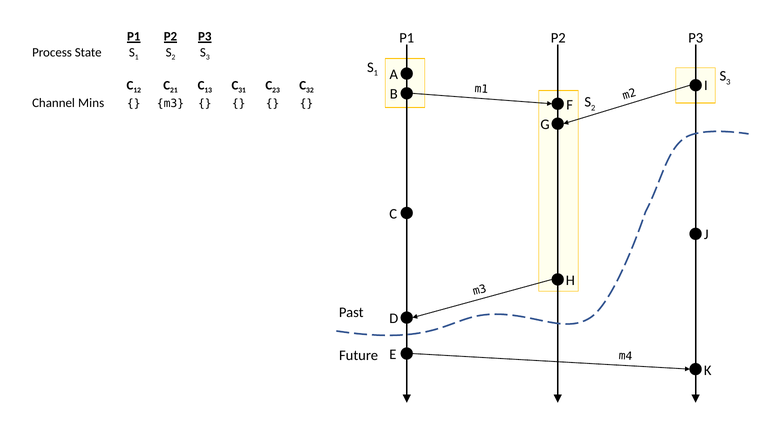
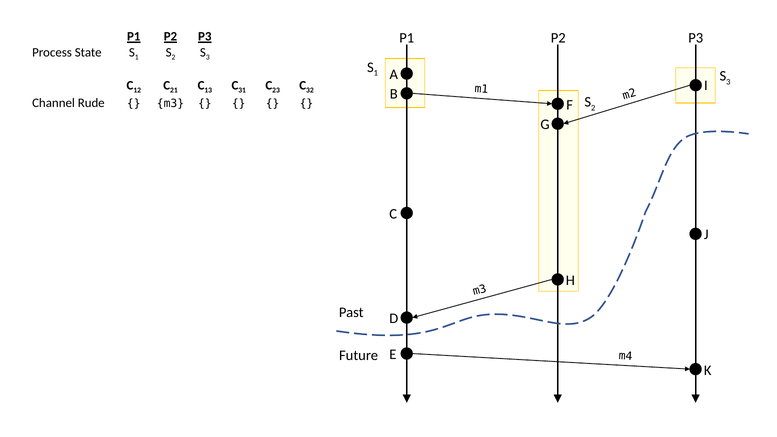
Mins: Mins -> Rude (91, 103)
